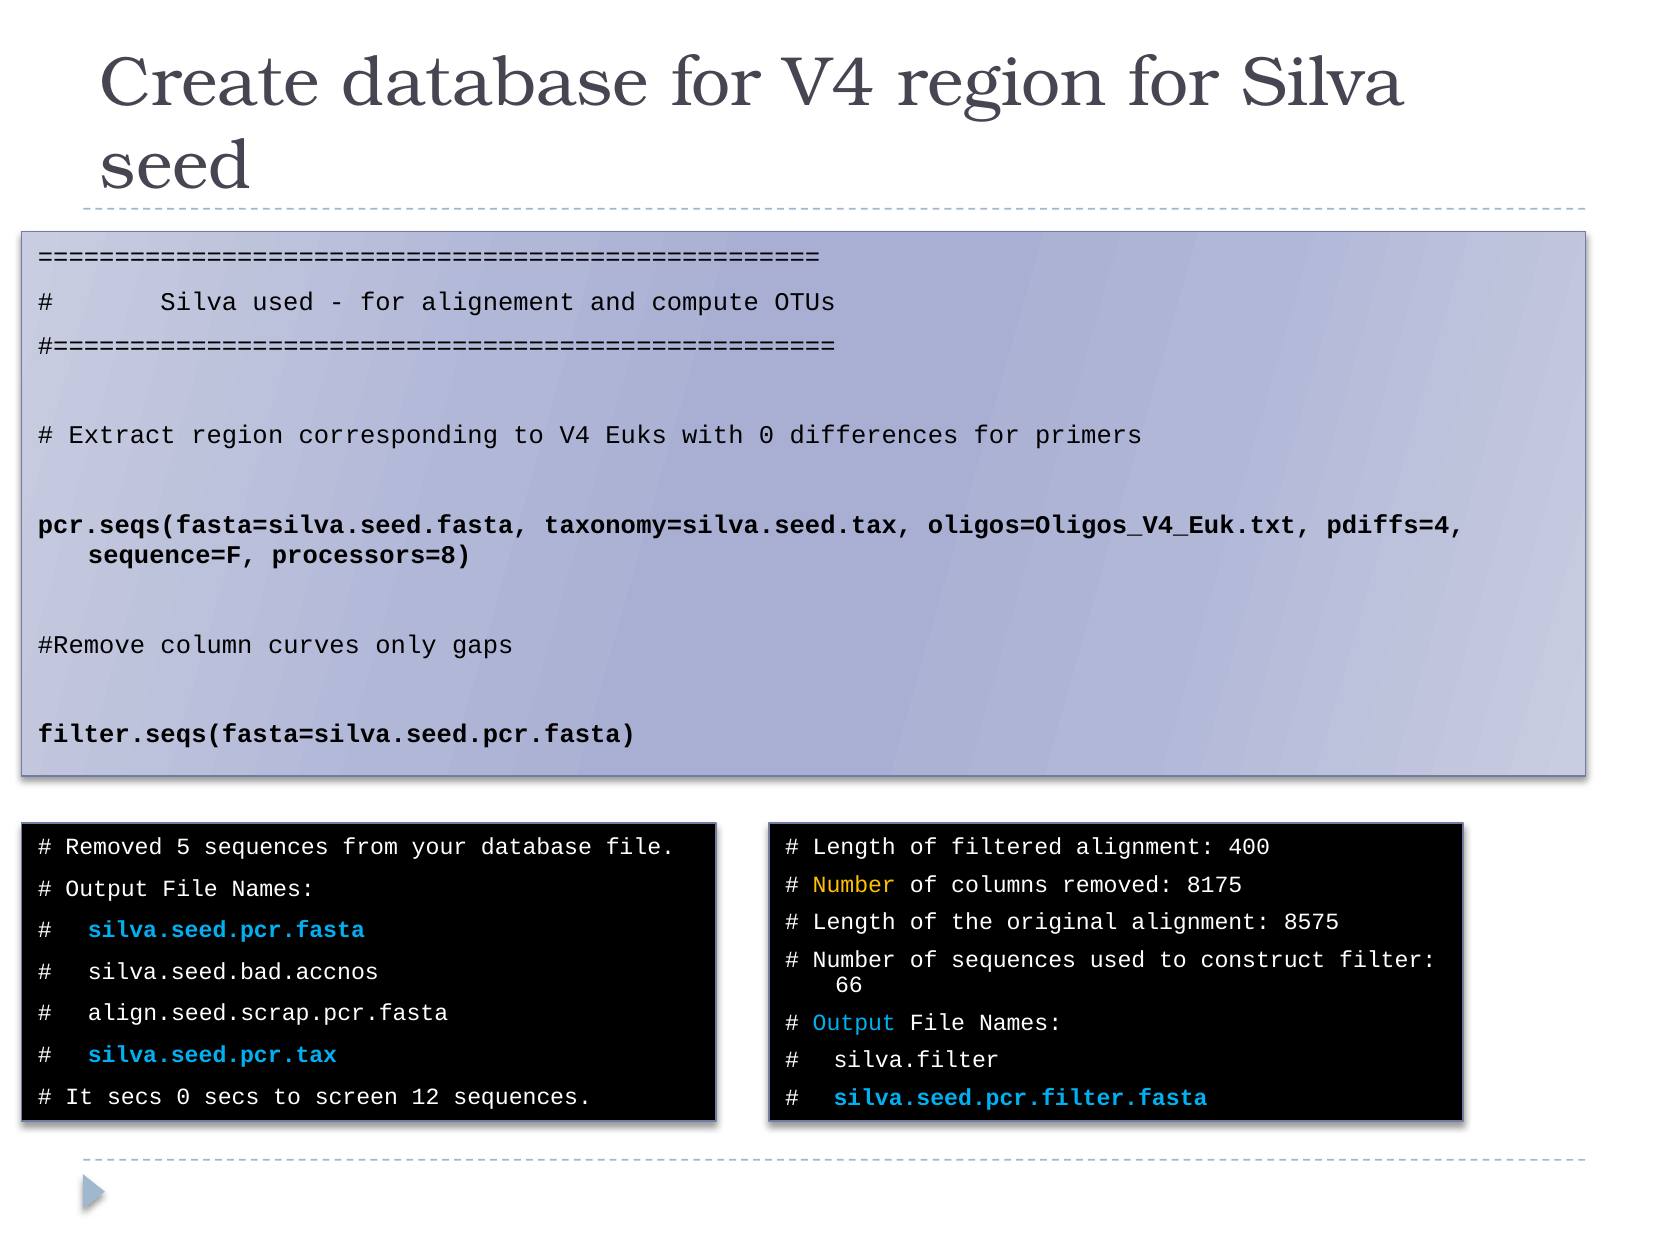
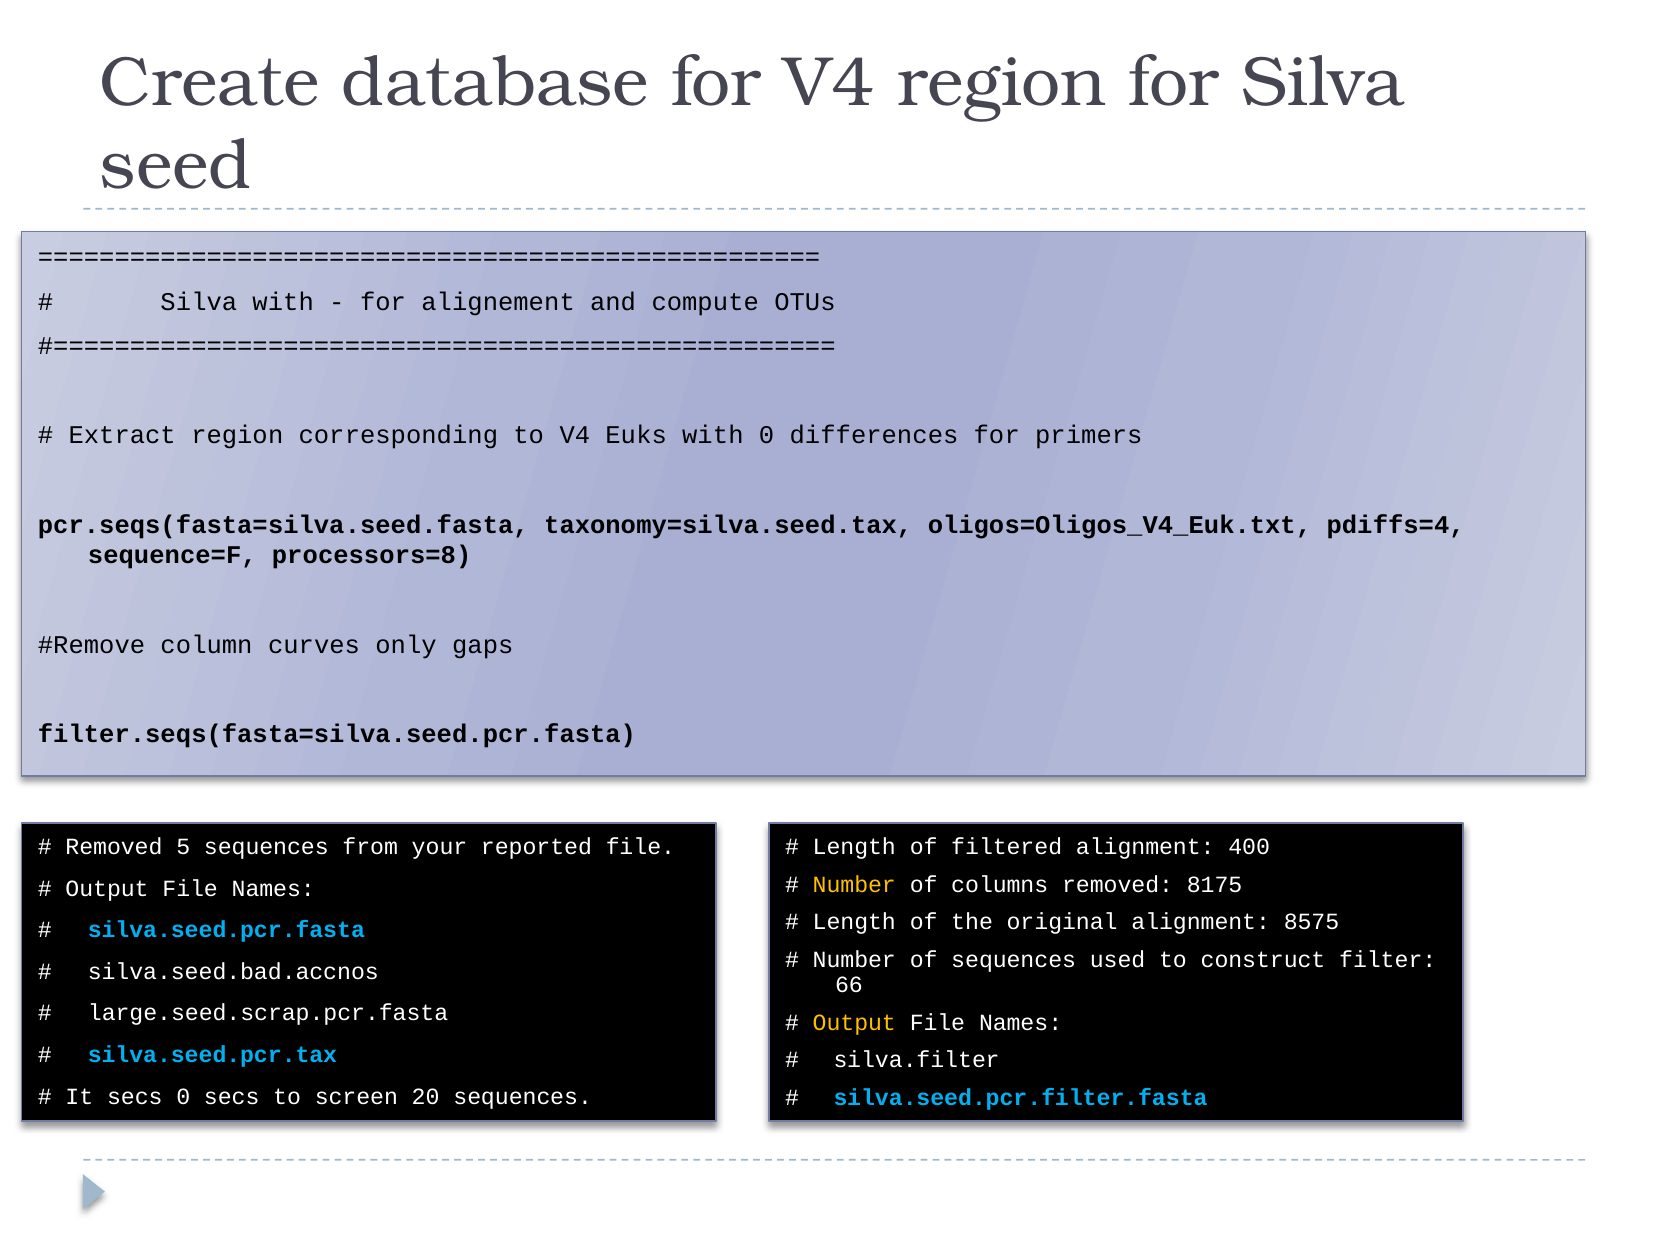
Silva used: used -> with (283, 302)
your database: database -> reported (536, 847)
align.seed.scrap.pcr.fasta: align.seed.scrap.pcr.fasta -> large.seed.scrap.pcr.fasta (268, 1013)
Output colour: light blue -> yellow (854, 1022)
12: 12 -> 20 (426, 1096)
